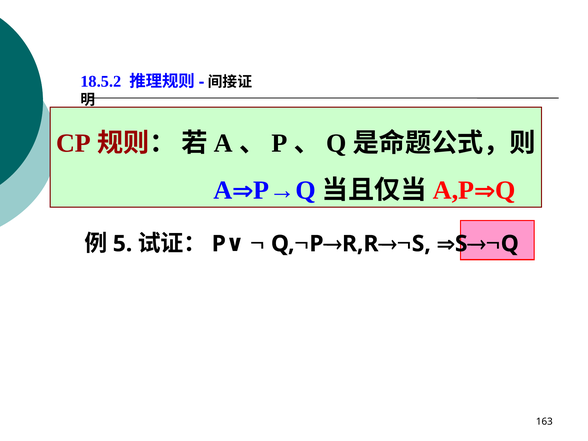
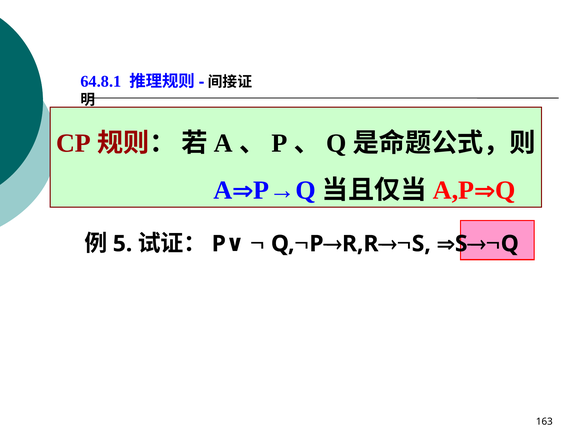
18.5.2: 18.5.2 -> 64.8.1 (101, 82)
